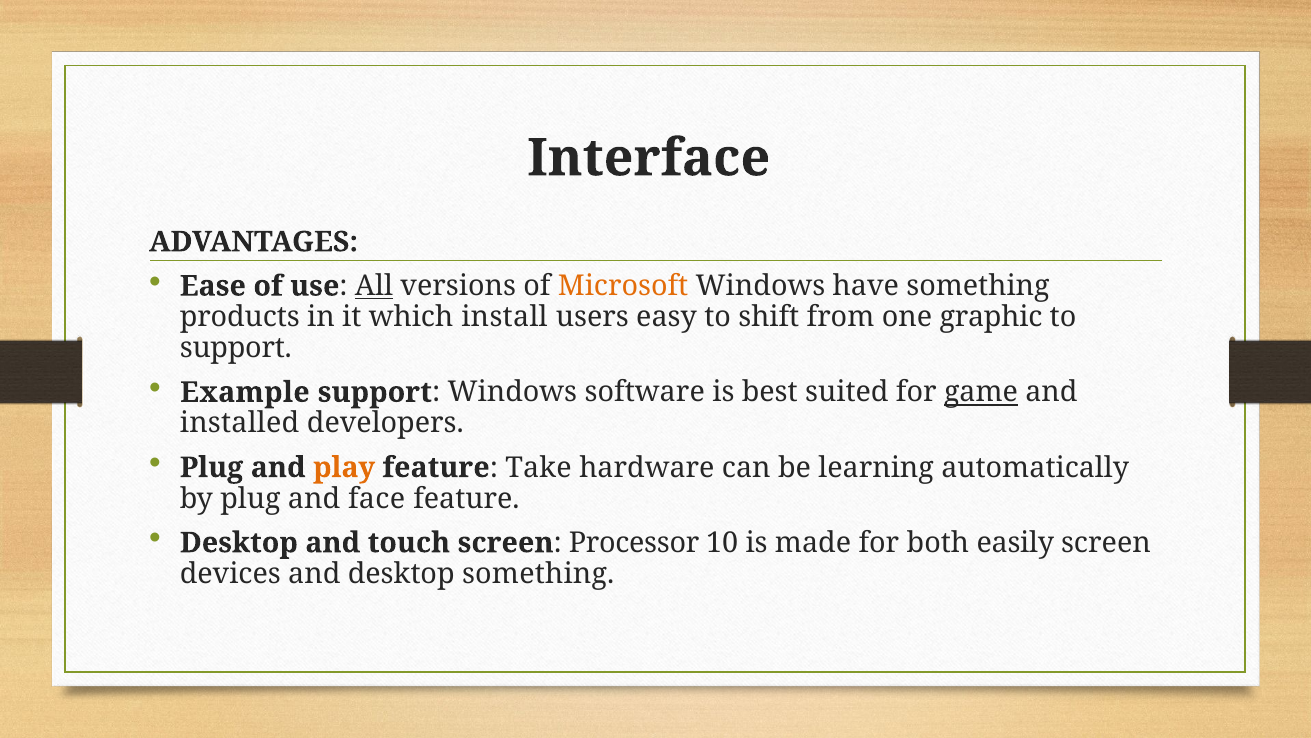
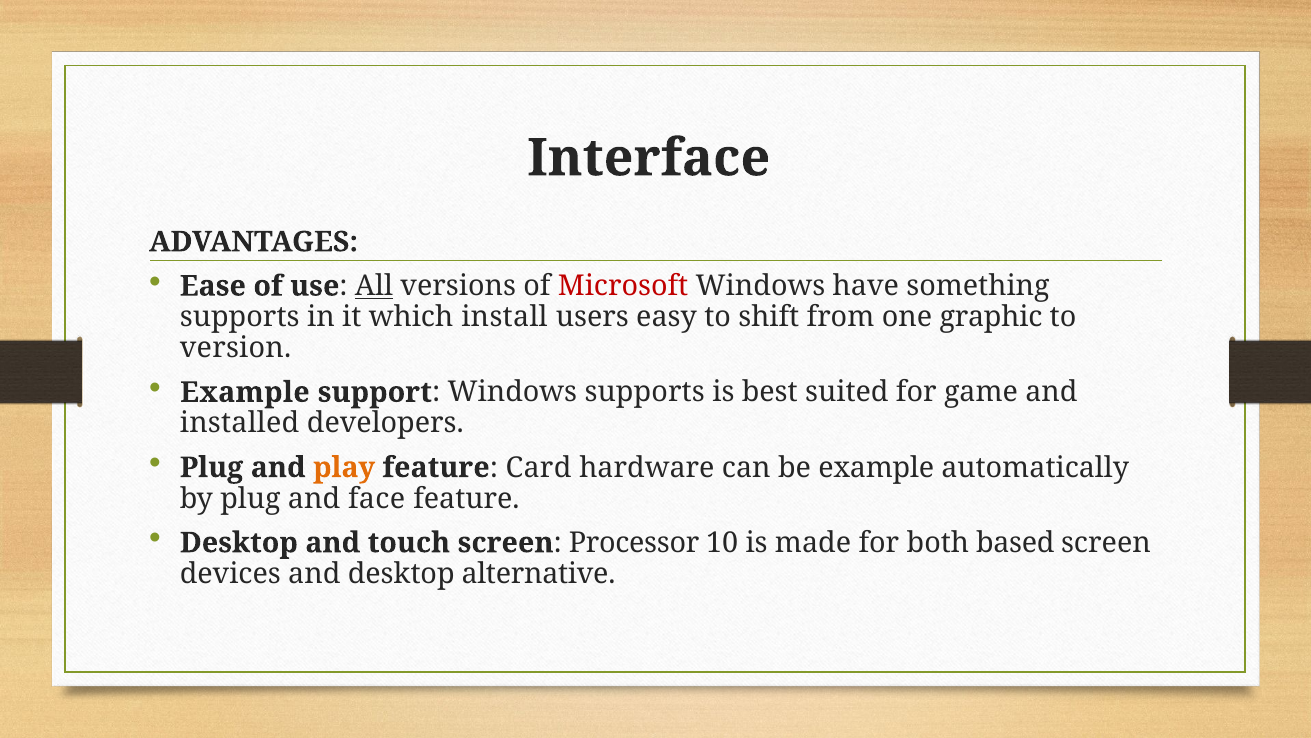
Microsoft colour: orange -> red (623, 286)
products: products -> supports (240, 317)
support: support -> version (236, 348)
Windows software: software -> supports (645, 392)
game underline: present -> none (981, 392)
Take: Take -> Card (539, 467)
be learning: learning -> example (876, 467)
easily: easily -> based (1015, 542)
desktop something: something -> alternative (538, 573)
